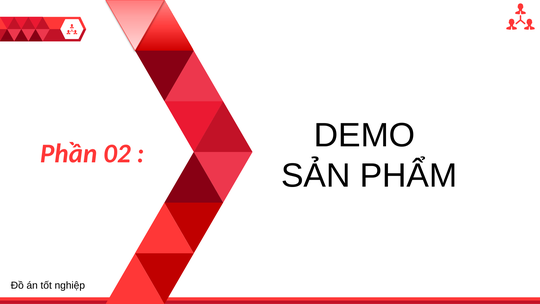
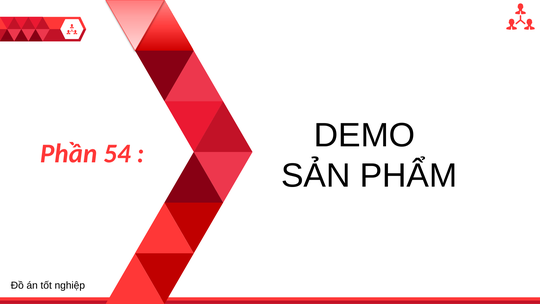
02: 02 -> 54 (117, 154)
